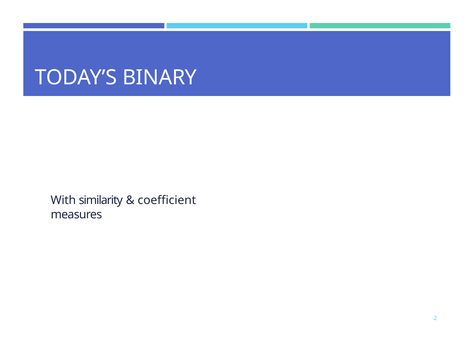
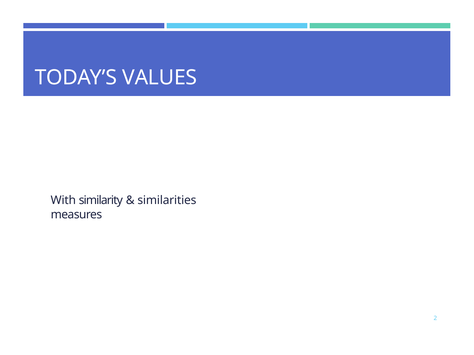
BINARY: BINARY -> VALUES (160, 78)
coefficient: coefficient -> similarities (167, 201)
